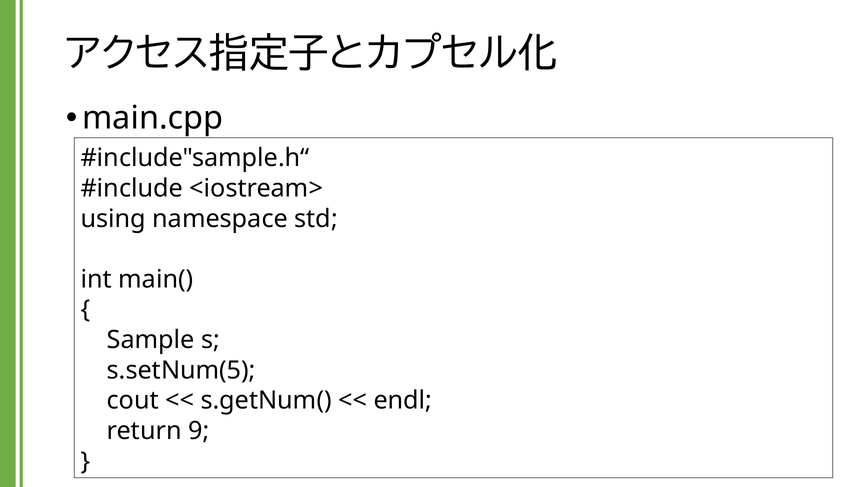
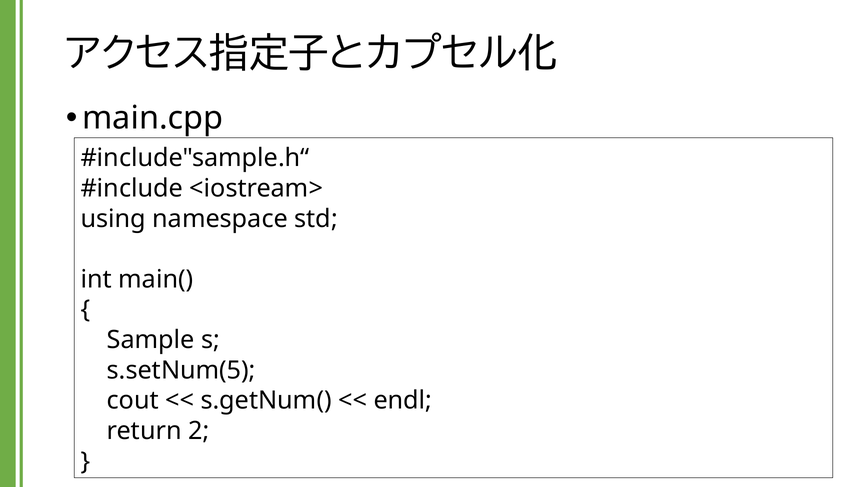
9: 9 -> 2 (199, 431)
